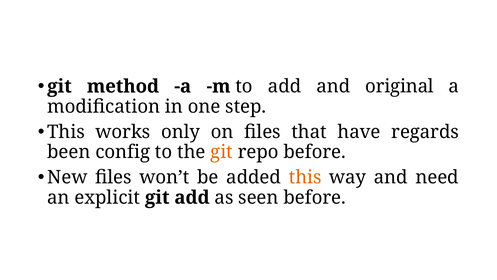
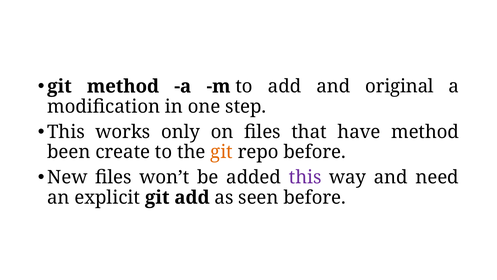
have regards: regards -> method (425, 132)
config: config -> create (123, 152)
this colour: orange -> purple (305, 177)
